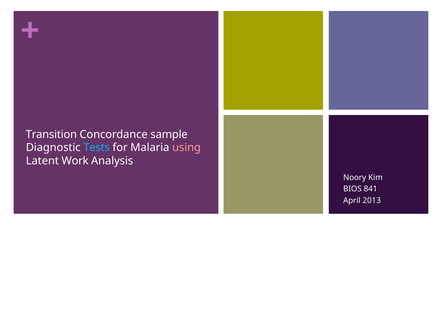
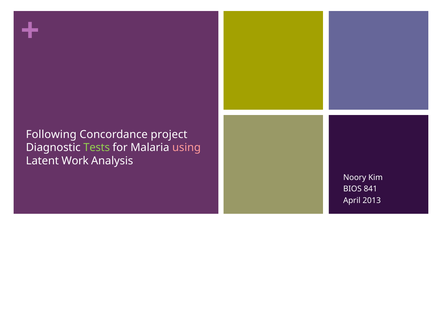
Transition: Transition -> Following (51, 134)
sample: sample -> project (169, 134)
Tests colour: light blue -> light green (97, 147)
